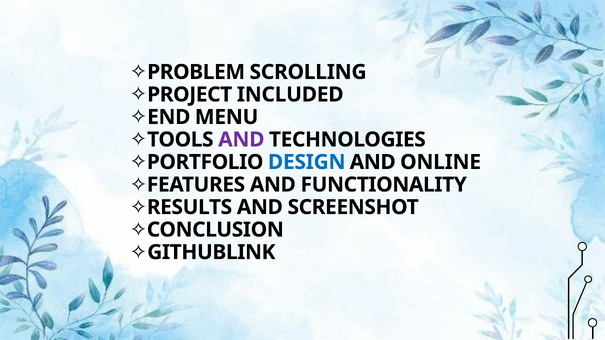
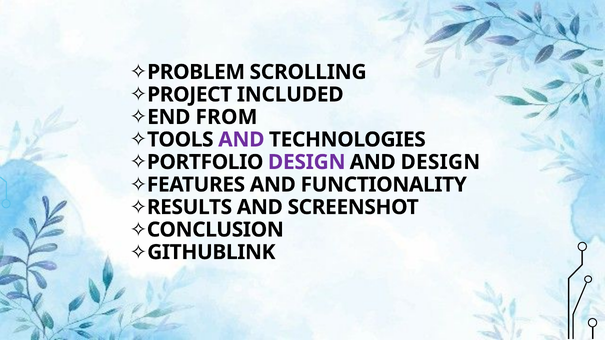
MENU: MENU -> FROM (226, 117)
DESIGN colour: blue -> purple (307, 162)
AND ONLINE: ONLINE -> DESIGN (440, 162)
